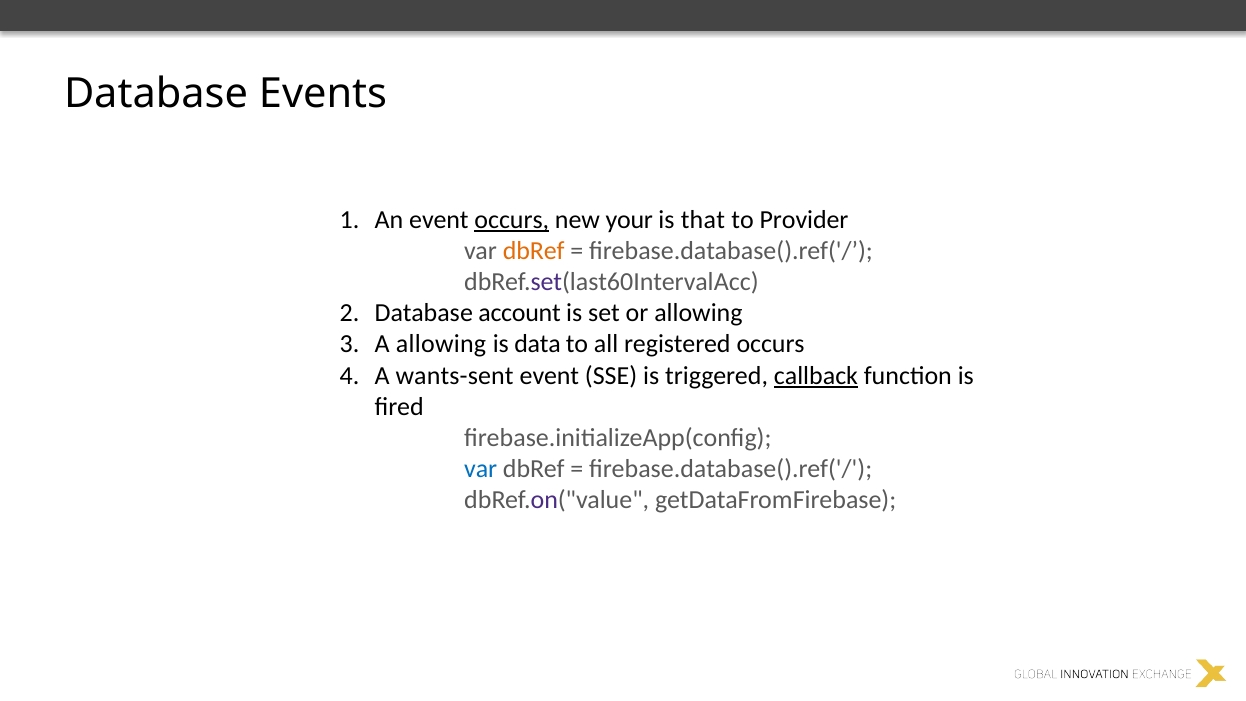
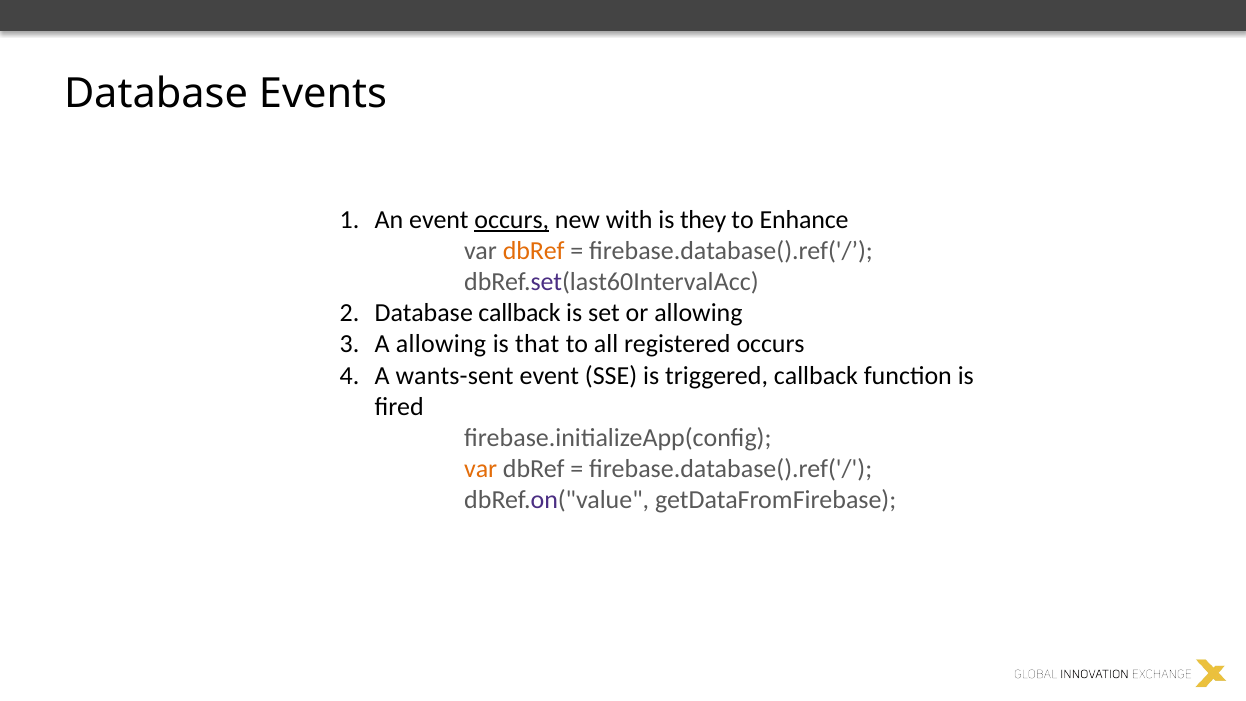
your: your -> with (629, 220)
that: that -> they (703, 220)
Provider: Provider -> Enhance (804, 220)
Database account: account -> callback (520, 313)
data: data -> that (537, 344)
callback underline: present -> none (816, 375)
var colour: blue -> orange (481, 469)
